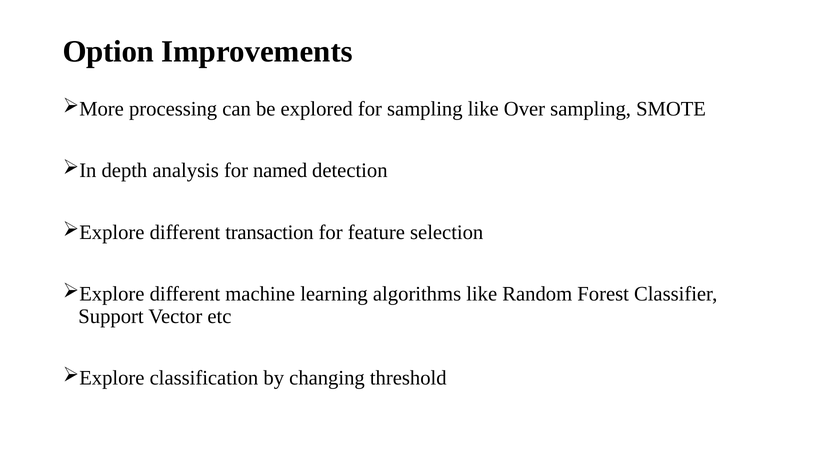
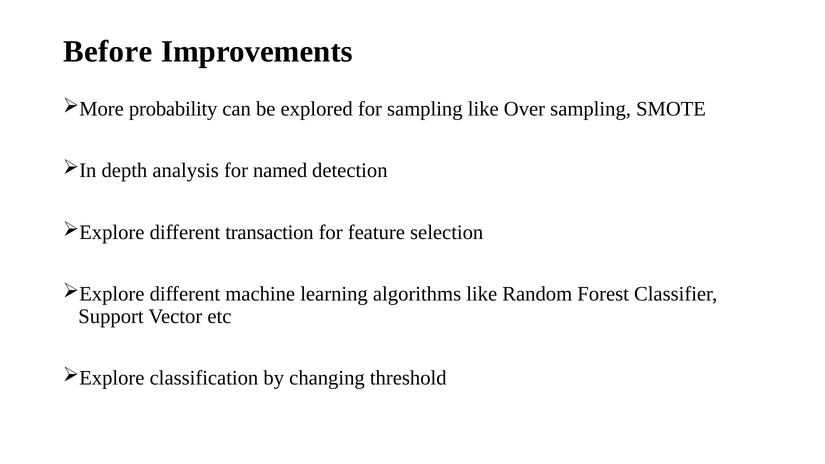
Option: Option -> Before (108, 52)
processing: processing -> probability (173, 109)
